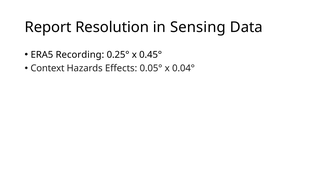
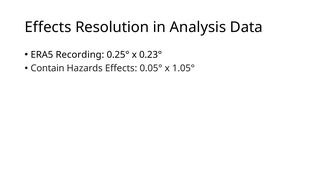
Report: Report -> Effects (48, 27)
Sensing: Sensing -> Analysis (198, 27)
0.45°: 0.45° -> 0.23° (151, 55)
Context: Context -> Contain (48, 68)
0.04°: 0.04° -> 1.05° (183, 68)
